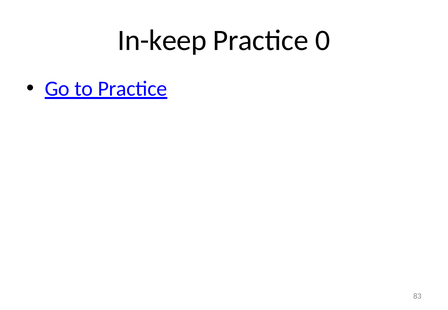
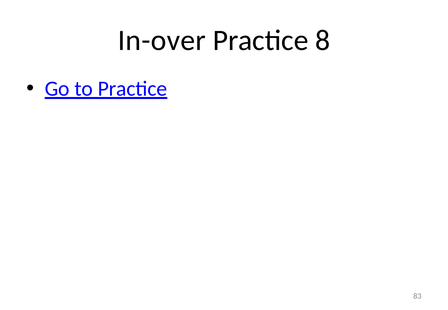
In-keep: In-keep -> In-over (162, 40)
0: 0 -> 8 (323, 40)
